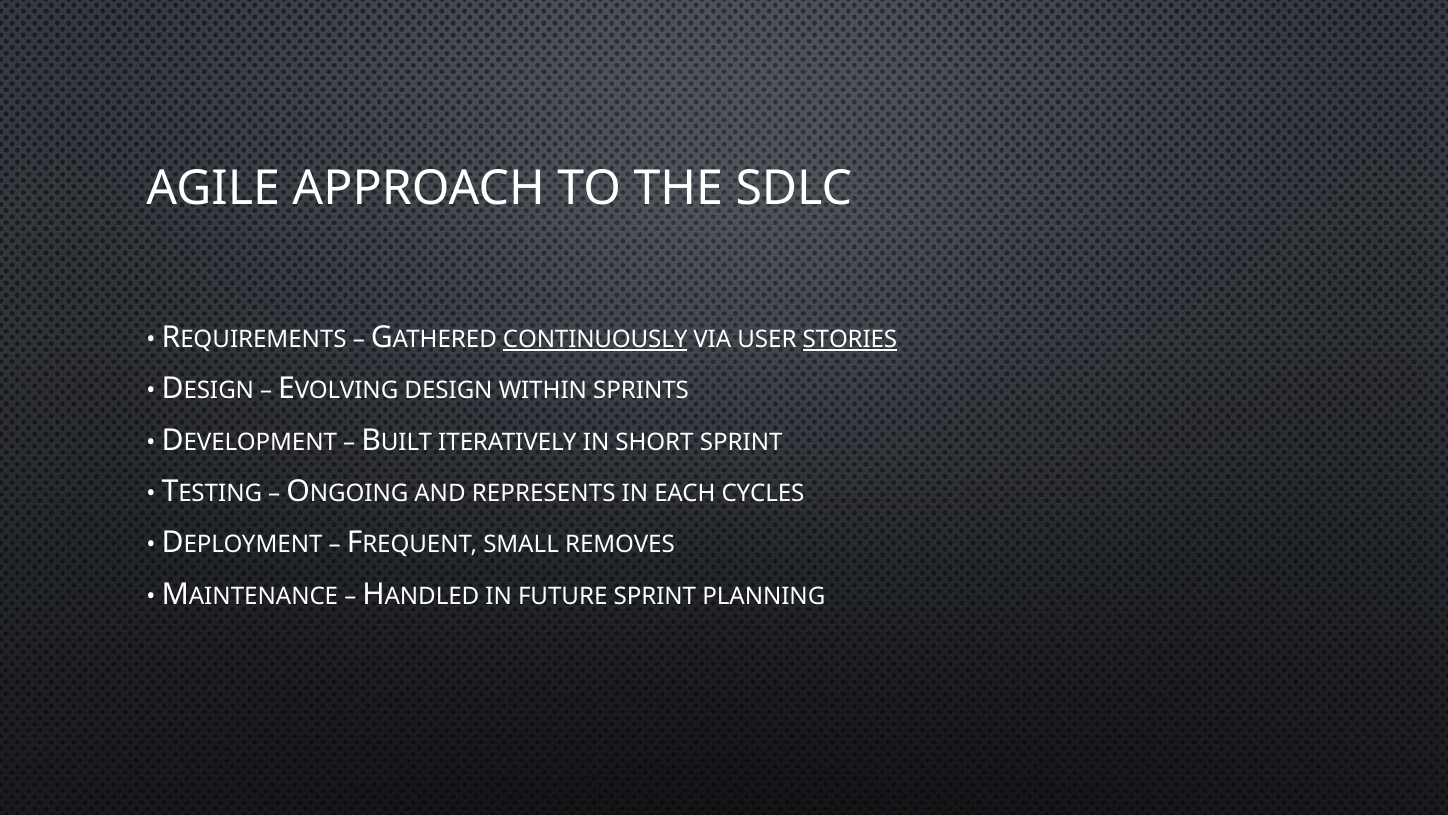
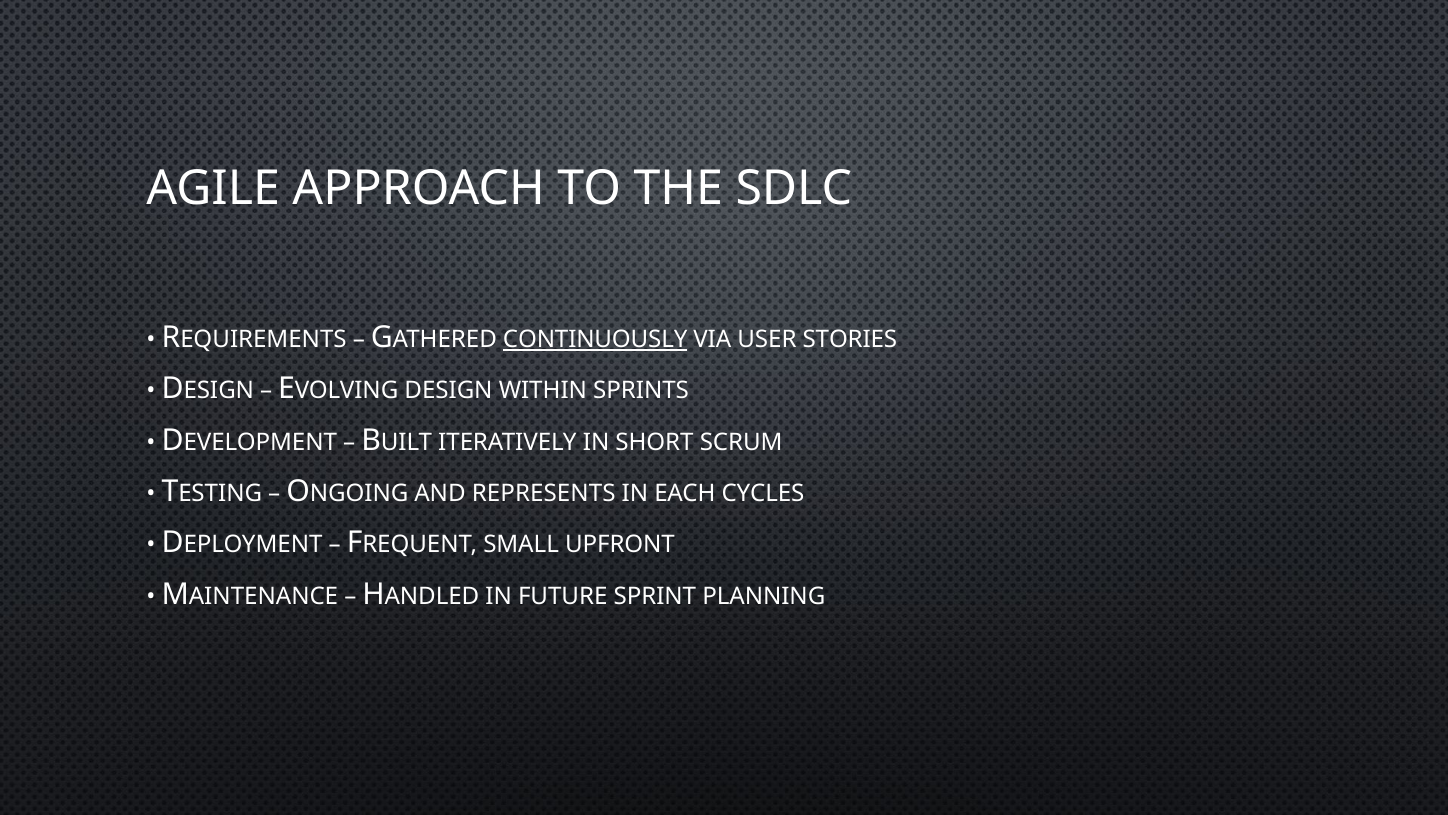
STORIES underline: present -> none (850, 339)
SHORT SPRINT: SPRINT -> SCRUM (741, 442)
REMOVES: REMOVES -> UPFRONT (620, 544)
